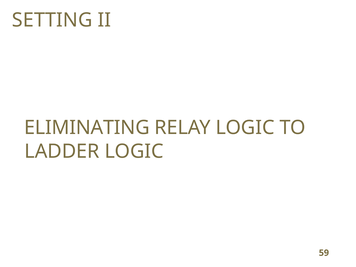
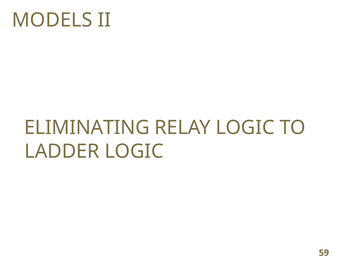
SETTING: SETTING -> MODELS (52, 20)
